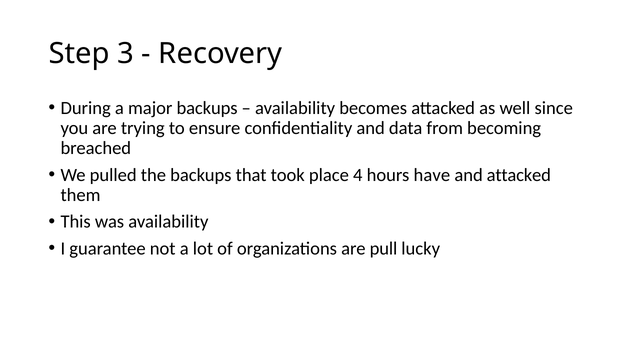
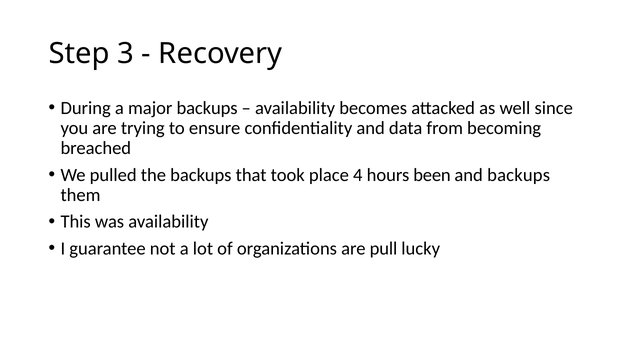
have: have -> been (432, 175)
and attacked: attacked -> backups (519, 175)
